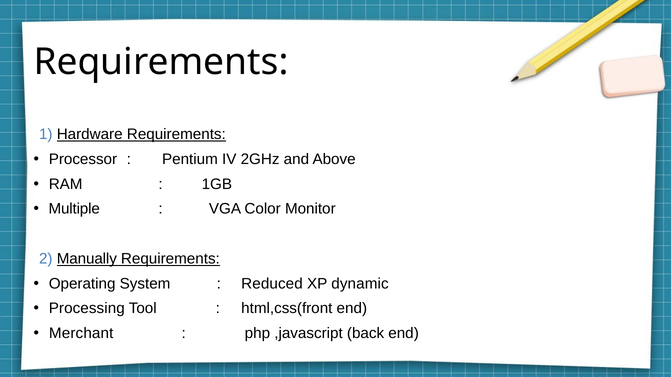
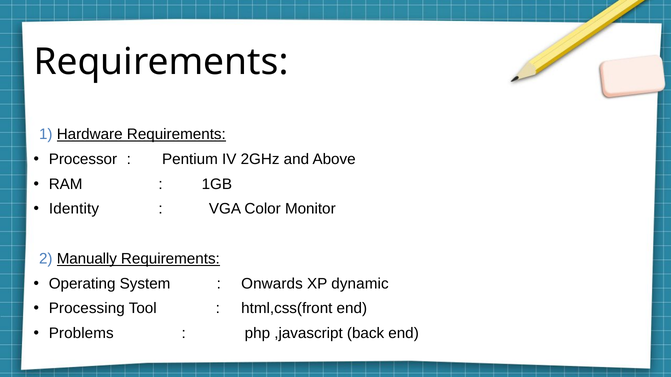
Multiple: Multiple -> Identity (74, 209)
Reduced: Reduced -> Onwards (272, 284)
Merchant: Merchant -> Problems (81, 334)
